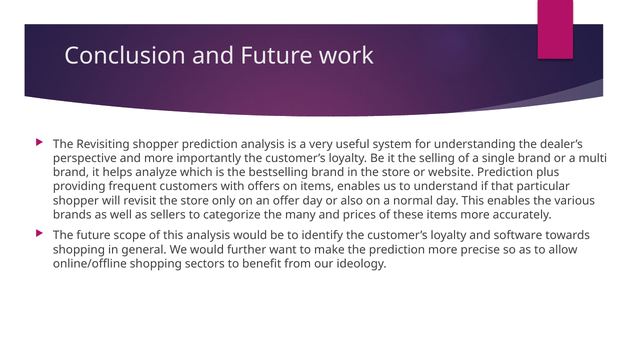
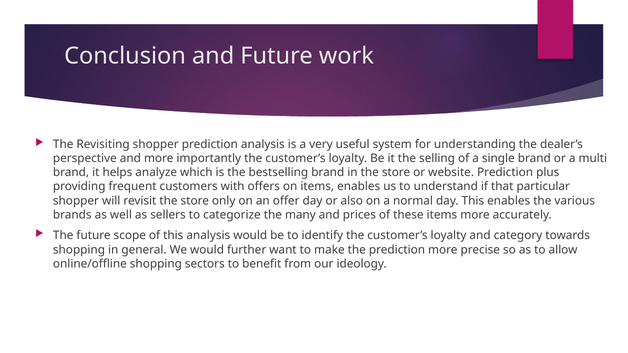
software: software -> category (518, 236)
